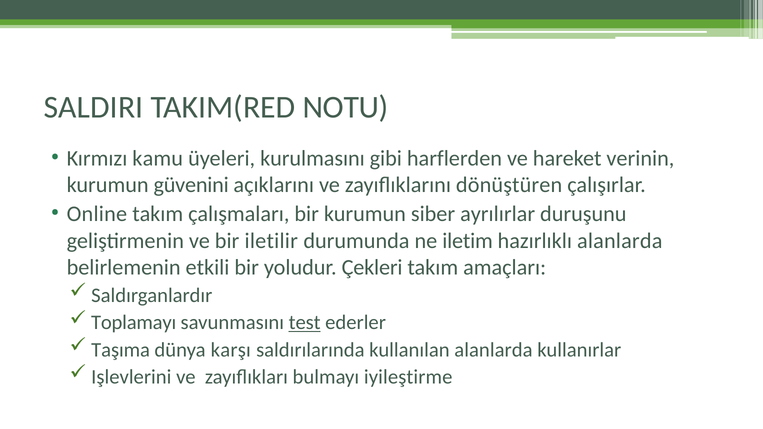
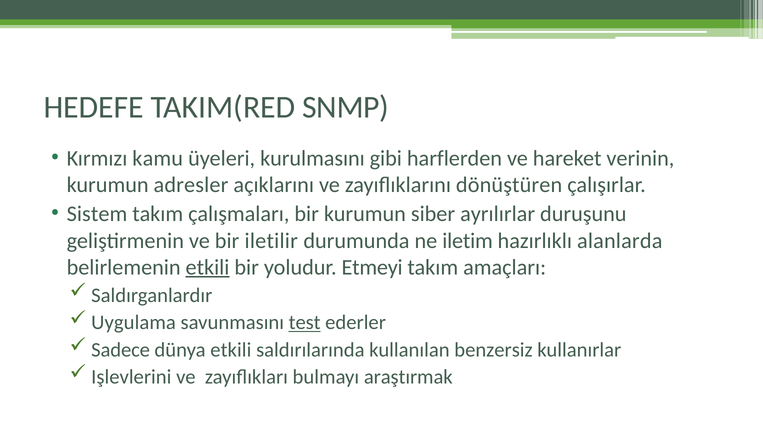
SALDIRI: SALDIRI -> HEDEFE (94, 107)
NOTU: NOTU -> SNMP (346, 107)
güvenini: güvenini -> adresler (191, 185)
Online: Online -> Sistem (97, 214)
etkili underline: none -> present (208, 267)
Çekleri: Çekleri -> Etmeyi (372, 267)
Toplamayı: Toplamayı -> Uygulama (134, 323)
Taşıma: Taşıma -> Sadece (121, 350)
dünya karşı: karşı -> etkili (231, 350)
kullanılan alanlarda: alanlarda -> benzersiz (494, 350)
iyileştirme: iyileştirme -> araştırmak (408, 377)
